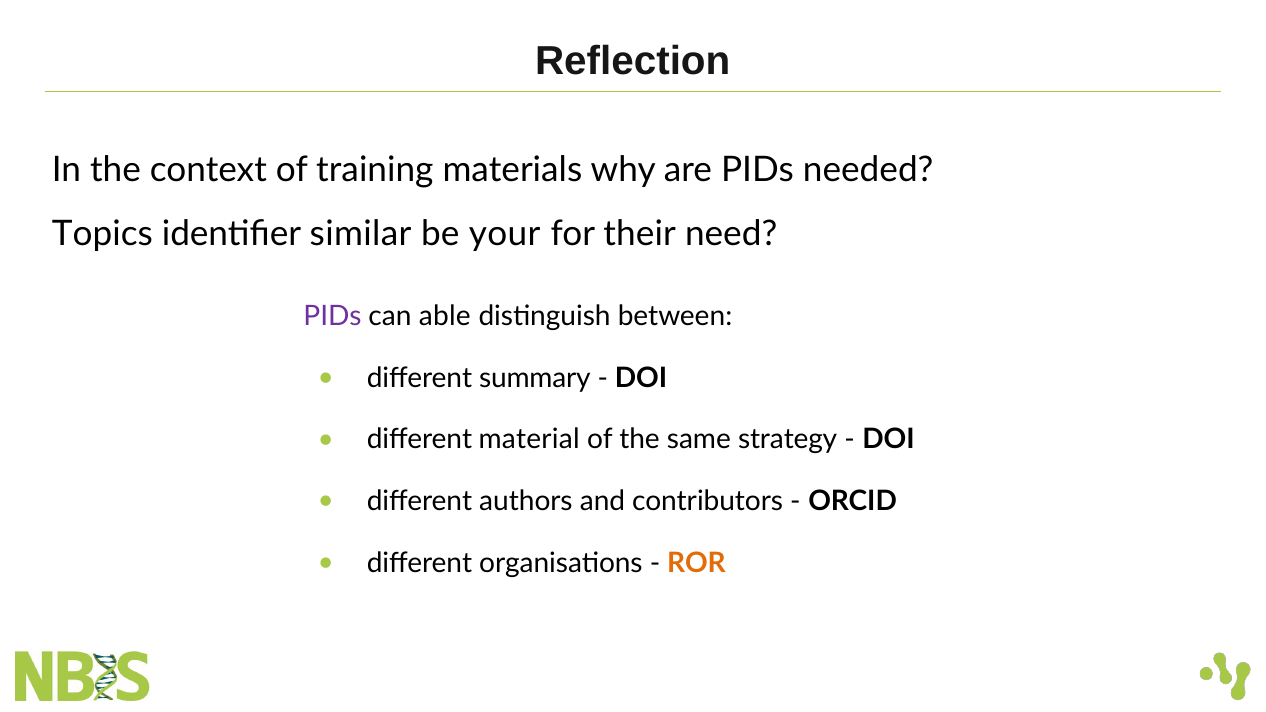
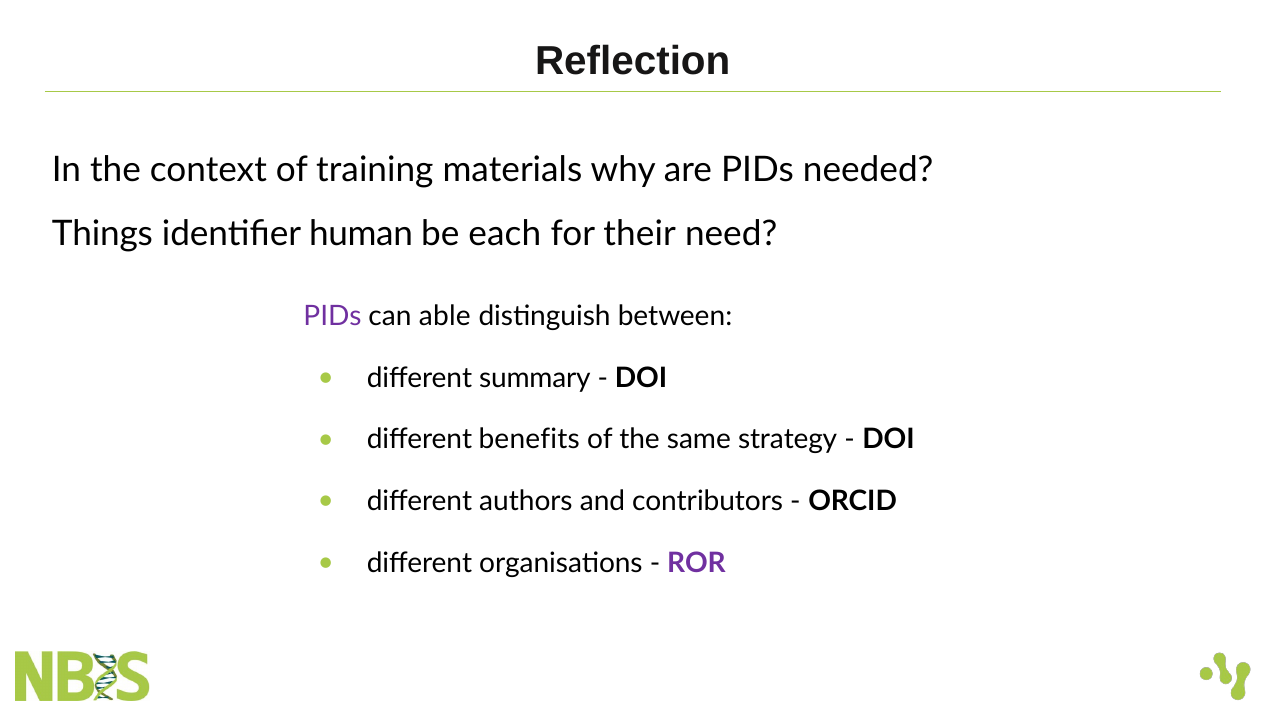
Topics: Topics -> Things (102, 233)
similar: similar -> human (361, 233)
your: your -> each (505, 233)
material: material -> benefits (529, 440)
ROR colour: orange -> purple (697, 563)
